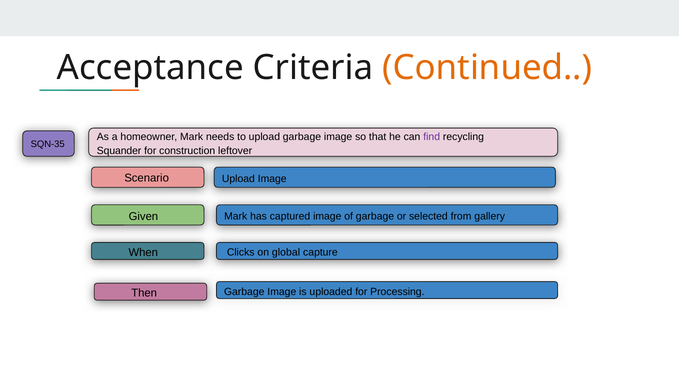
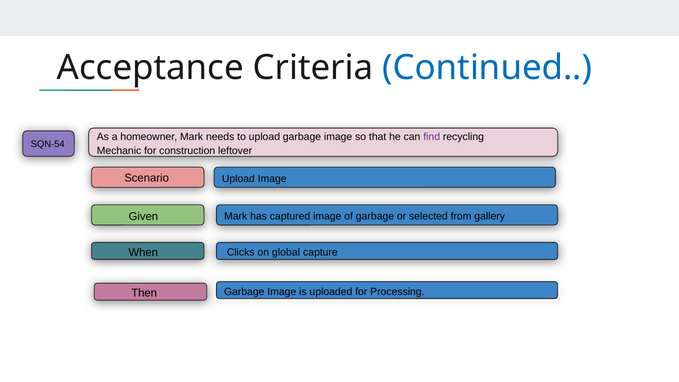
Continued colour: orange -> blue (487, 68)
SQN-35: SQN-35 -> SQN-54 (48, 144)
Squander: Squander -> Mechanic (119, 151)
